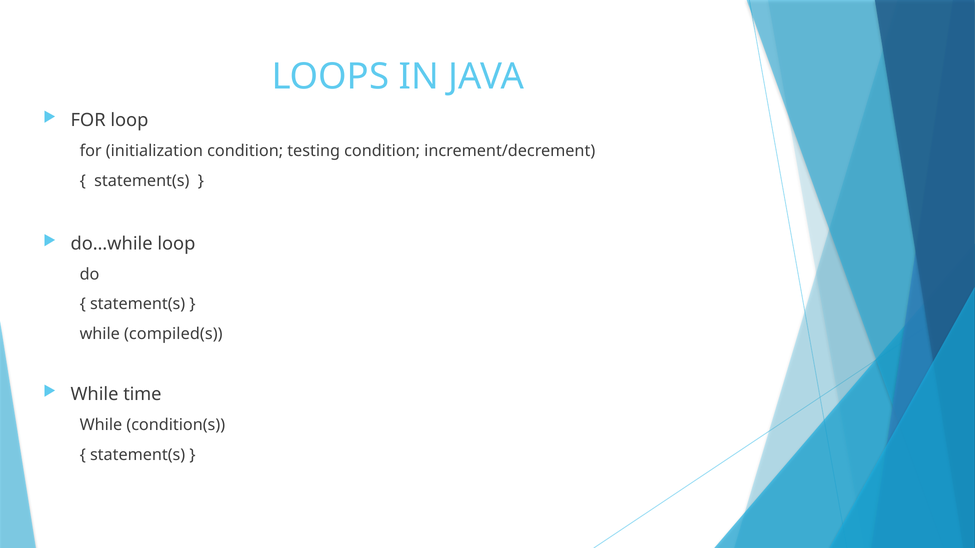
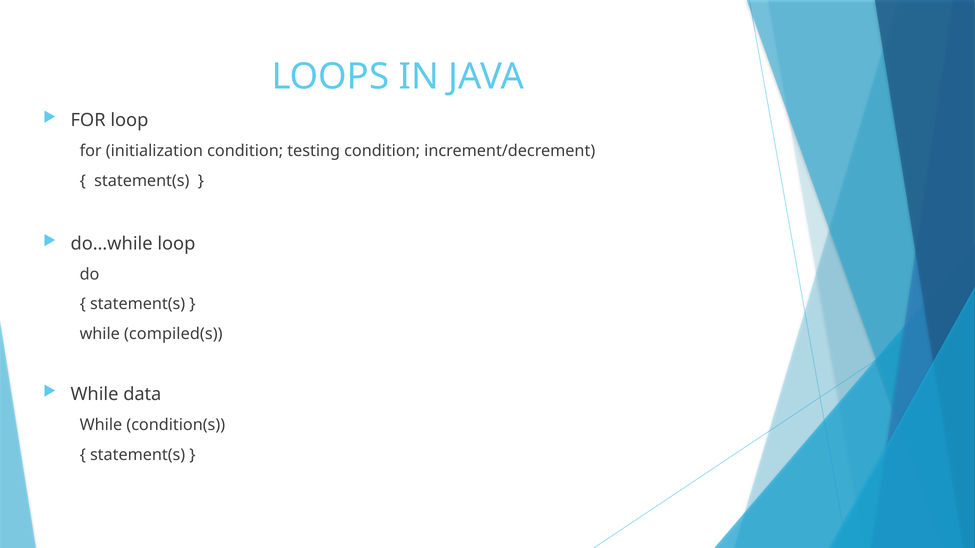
time: time -> data (142, 395)
